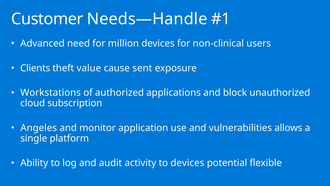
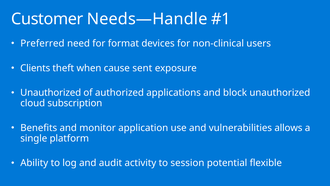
Advanced: Advanced -> Preferred (42, 43)
million: million -> format (123, 43)
value: value -> when (89, 68)
Workstations: Workstations -> Unauthorized (51, 93)
Angeles: Angeles -> Benefits (39, 128)
to devices: devices -> session (187, 163)
